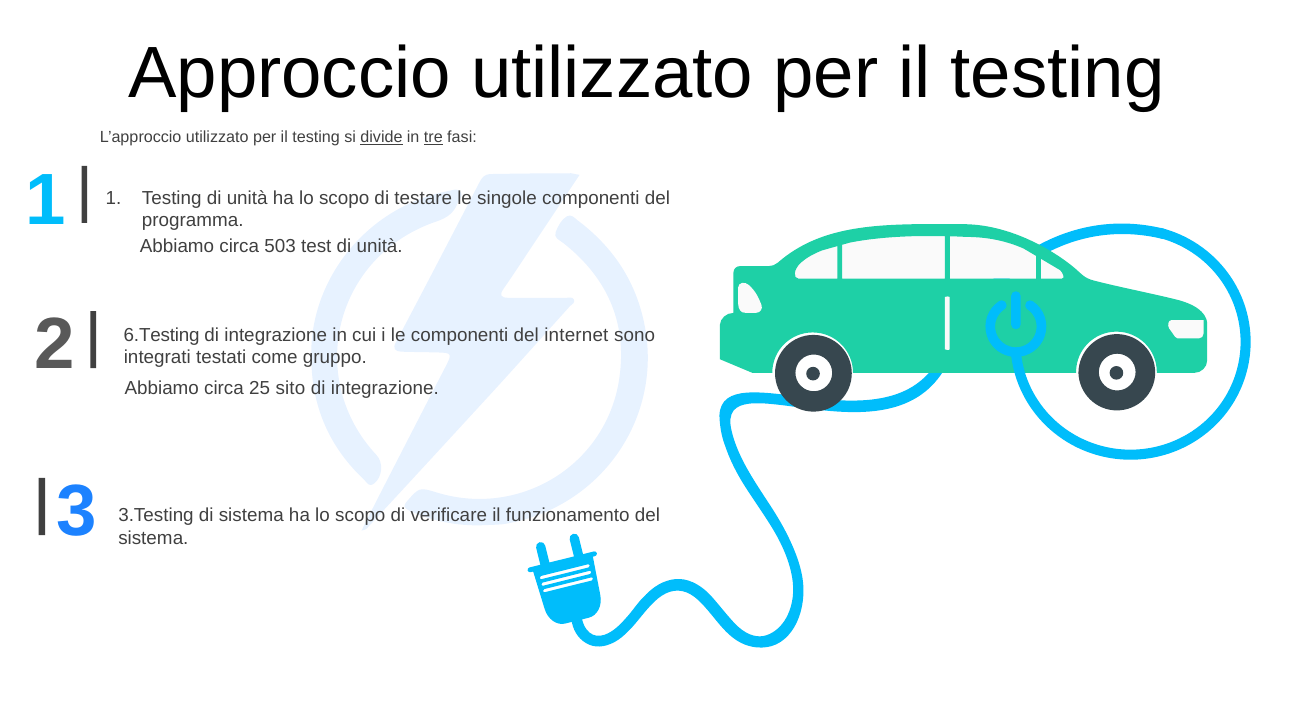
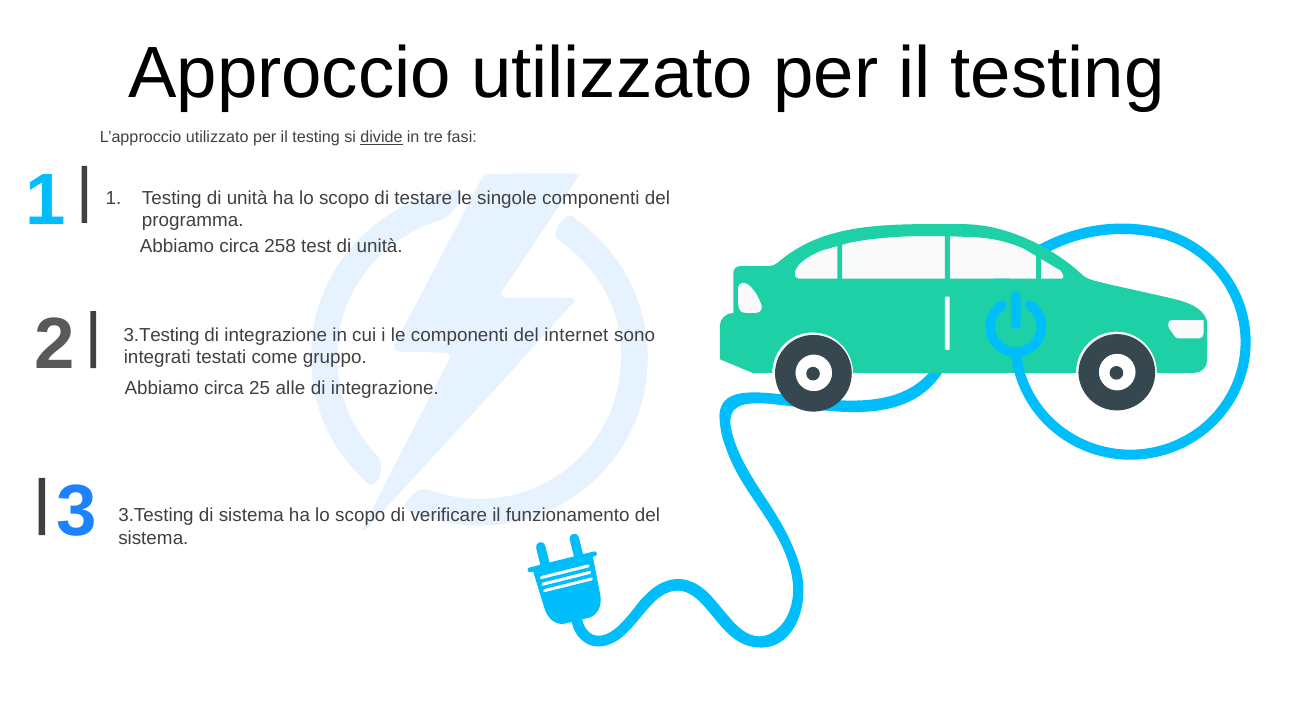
tre underline: present -> none (433, 137)
503: 503 -> 258 (280, 246)
6.Testing: 6.Testing -> 3.Testing (162, 335)
sito: sito -> alle (290, 389)
